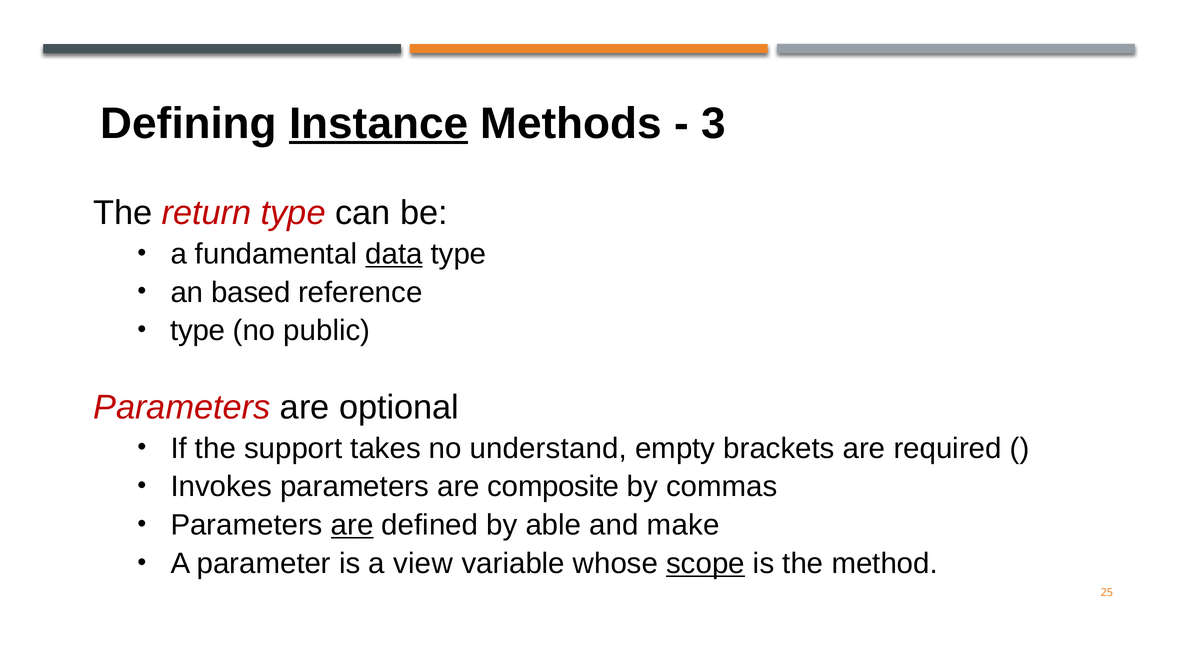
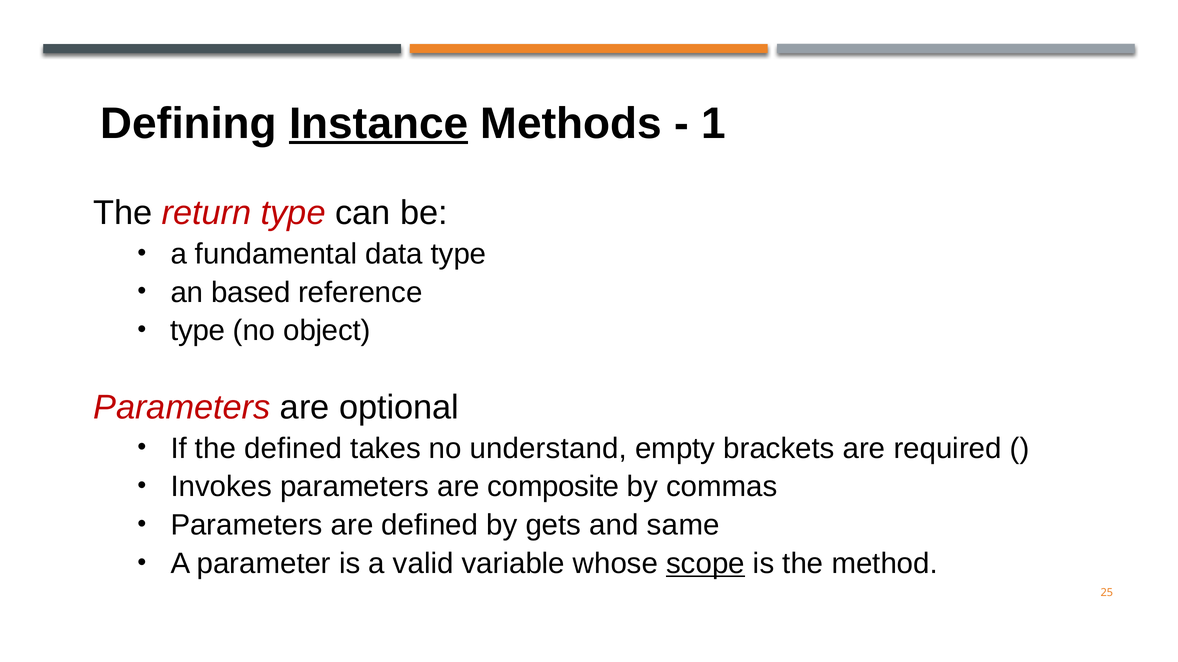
3: 3 -> 1 (713, 124)
data underline: present -> none (394, 254)
public: public -> object (327, 331)
the support: support -> defined (293, 449)
are underline: present -> none (352, 526)
able: able -> gets (553, 526)
make: make -> same (683, 526)
view: view -> valid (423, 564)
